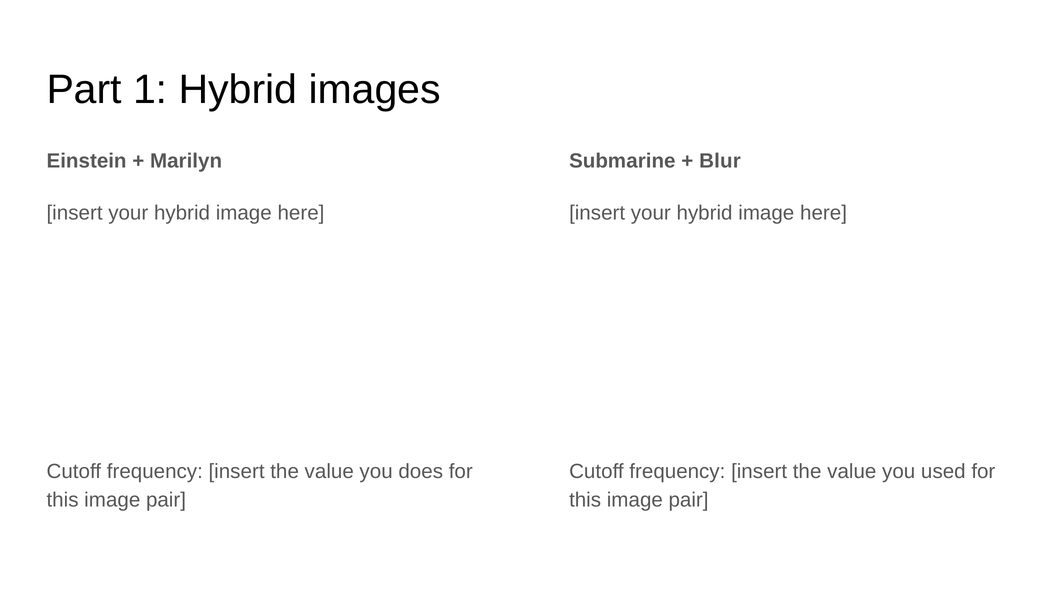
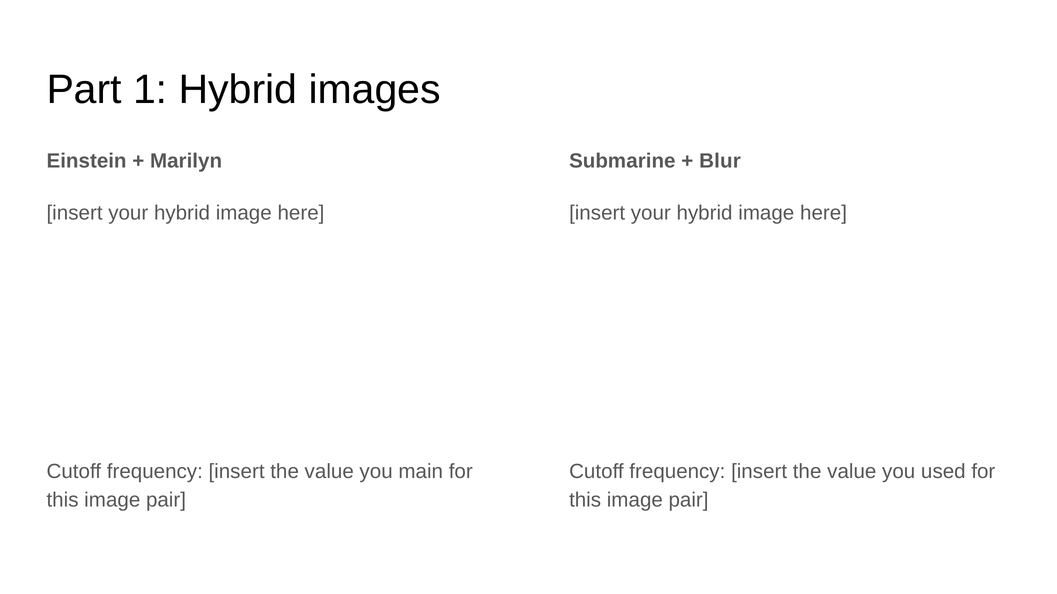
does: does -> main (421, 472)
